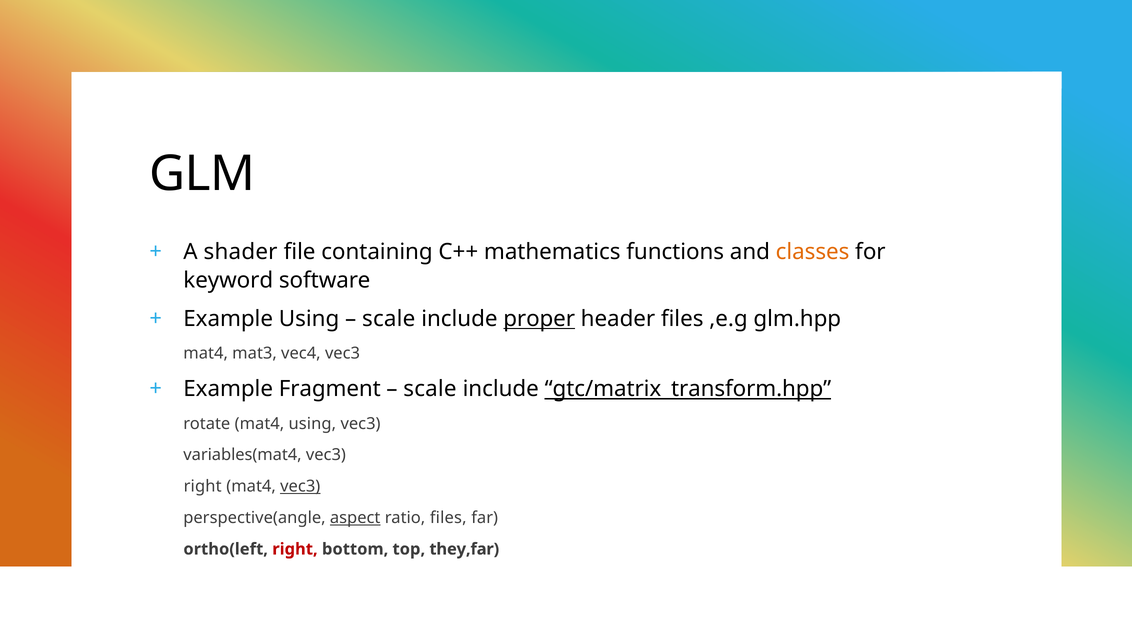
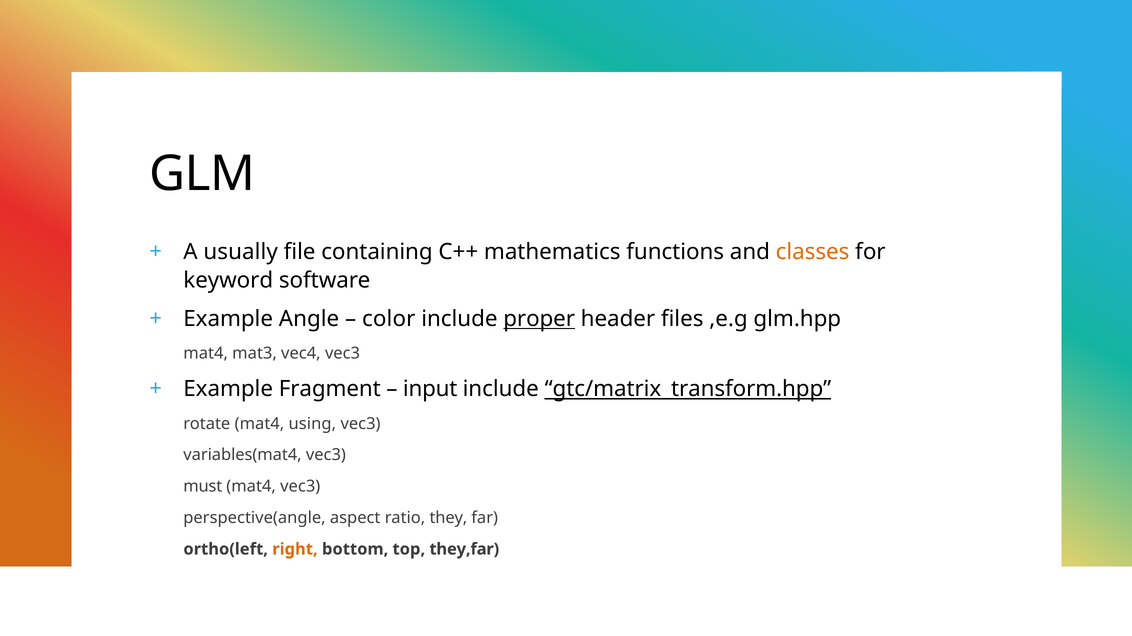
shader: shader -> usually (241, 252)
Example Using: Using -> Angle (309, 319)
scale: scale -> color (389, 319)
scale: scale -> input (430, 390)
right: right -> must (203, 487)
vec3 underline: present -> none (300, 487)
aspect underline: present -> none (355, 518)
ratio files: files -> they (448, 518)
right colour: red -> orange (295, 550)
